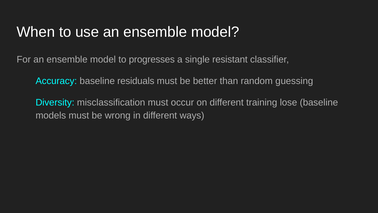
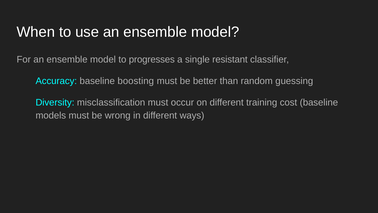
residuals: residuals -> boosting (136, 81)
lose: lose -> cost (288, 102)
